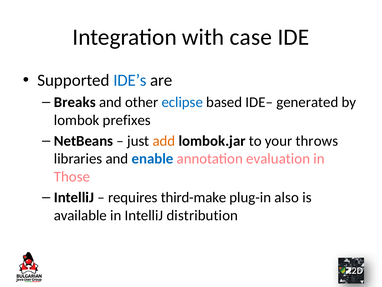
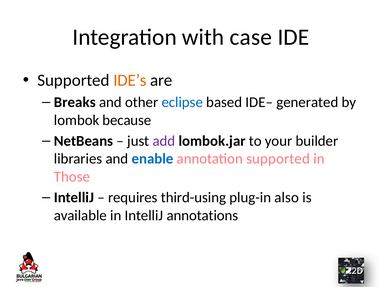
IDE’s colour: blue -> orange (130, 80)
prefixes: prefixes -> because (127, 120)
add colour: orange -> purple (164, 141)
throws: throws -> builder (317, 141)
annotation evaluation: evaluation -> supported (278, 159)
third-make: third-make -> third-using (193, 197)
distribution: distribution -> annotations (202, 215)
